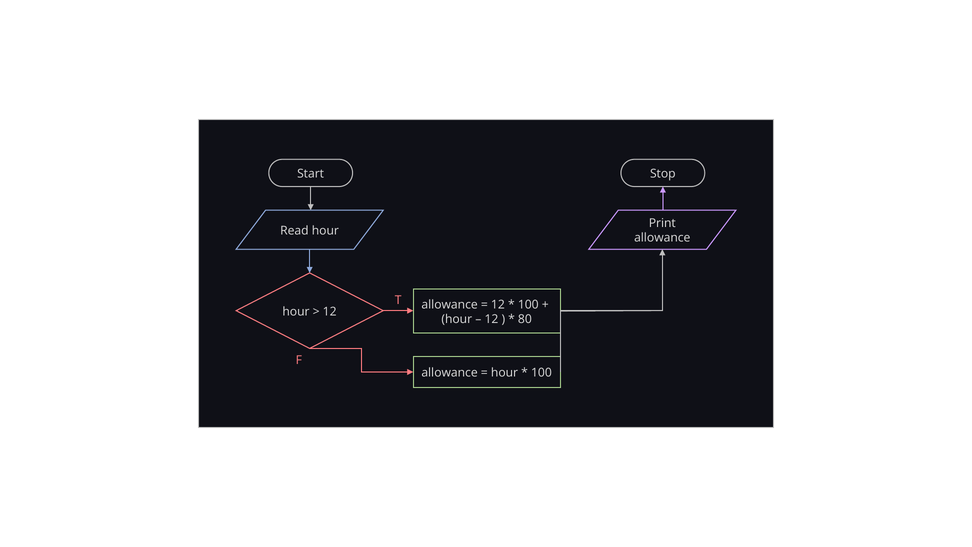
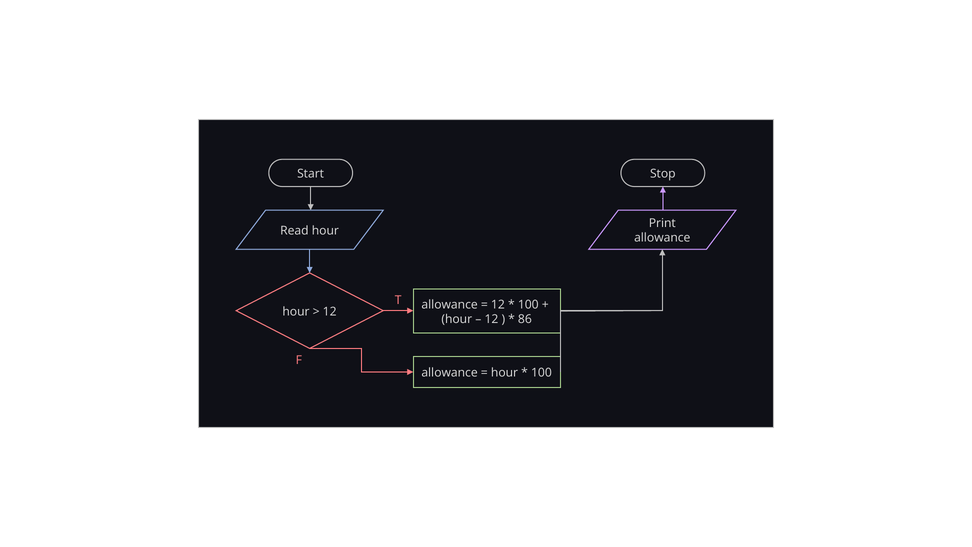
80: 80 -> 86 (525, 319)
